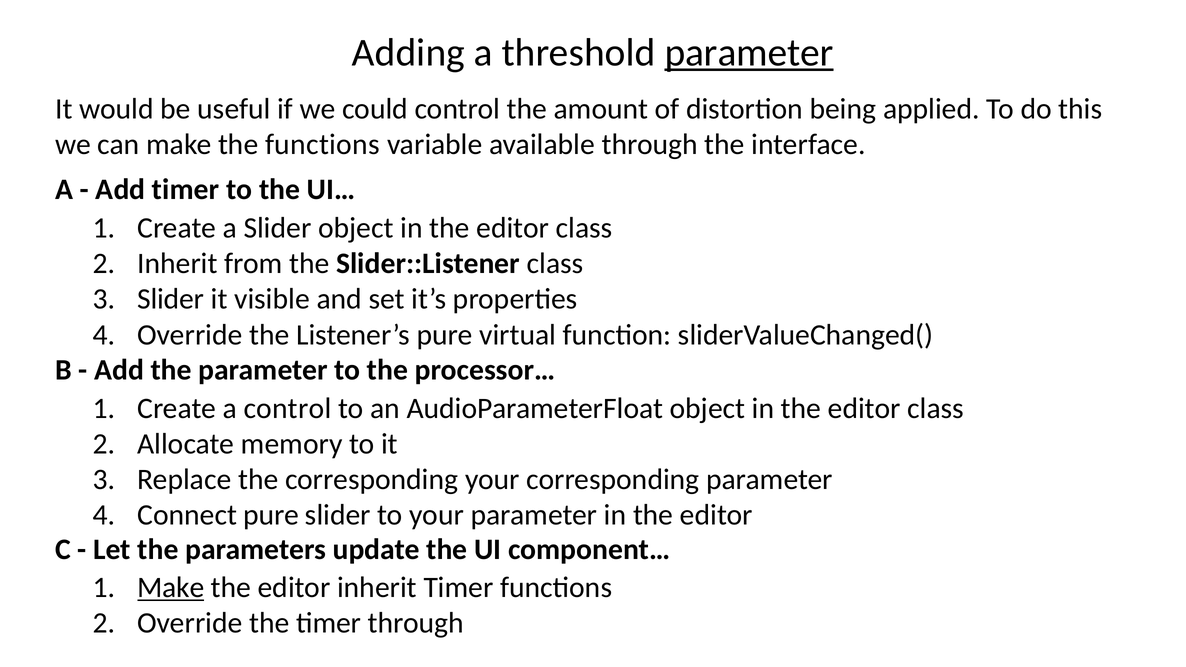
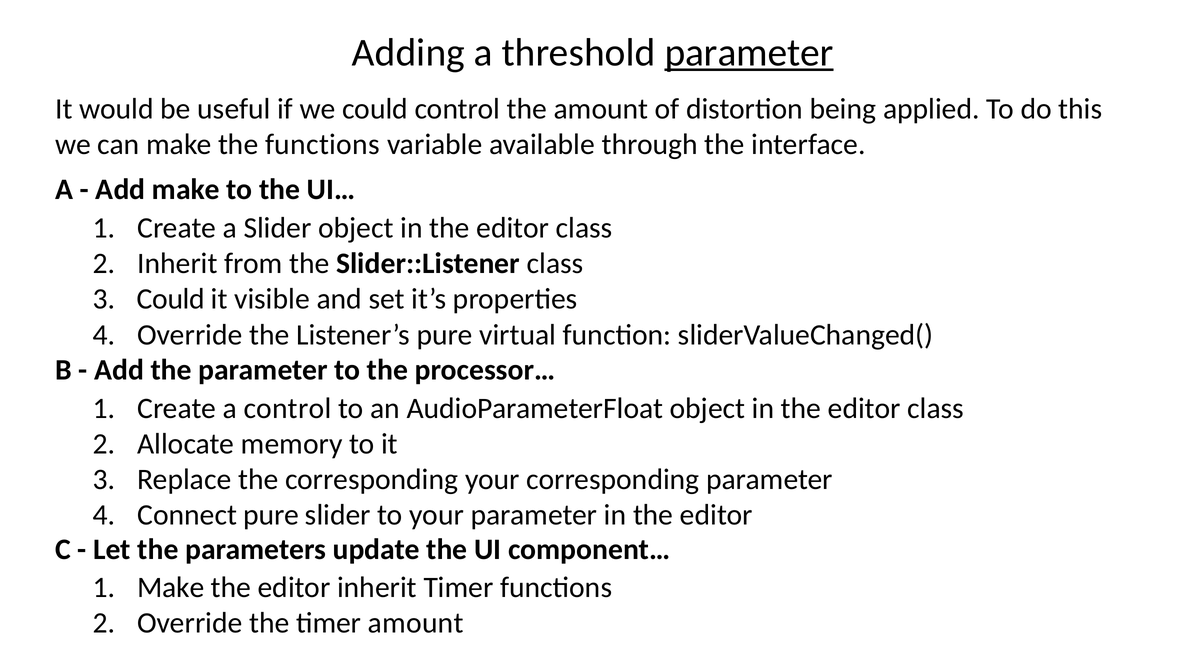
Add timer: timer -> make (186, 190)
Slider: Slider -> Could (171, 299)
Make underline: present -> none (171, 588)
timer through: through -> amount (416, 623)
